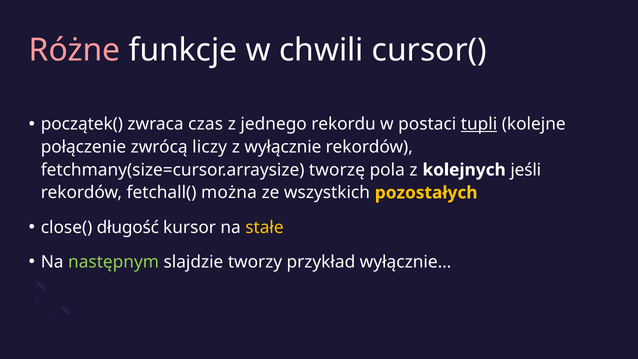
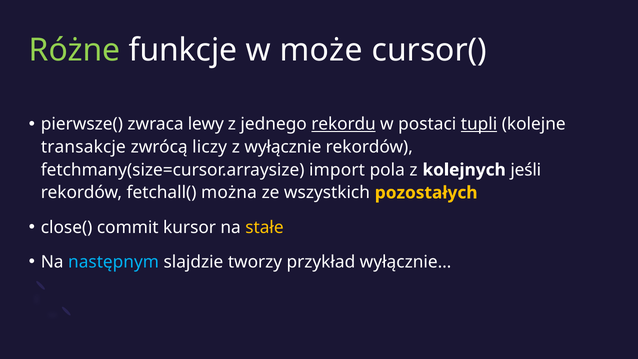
Różne colour: pink -> light green (75, 50)
chwili: chwili -> może (321, 50)
początek(: początek( -> pierwsze( (82, 124)
czas: czas -> lewy (206, 124)
rekordu underline: none -> present (344, 124)
połączenie: połączenie -> transakcje (83, 147)
tworzę: tworzę -> import (337, 170)
długość: długość -> commit (128, 227)
następnym colour: light green -> light blue (114, 262)
